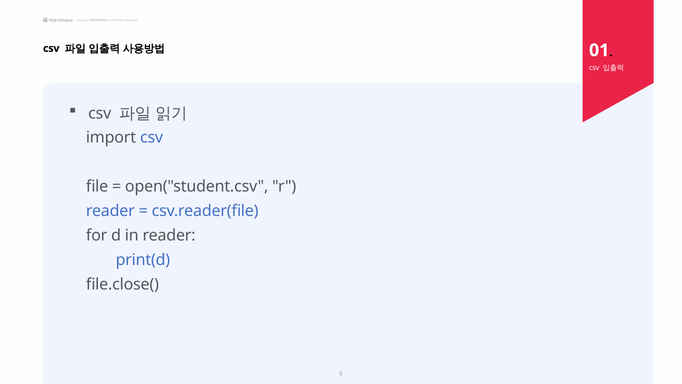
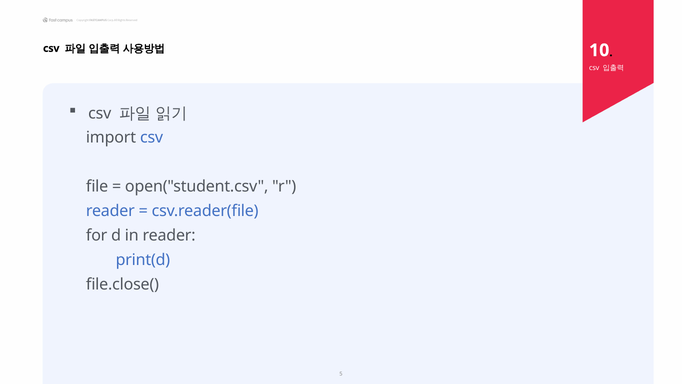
01: 01 -> 10 (599, 50)
